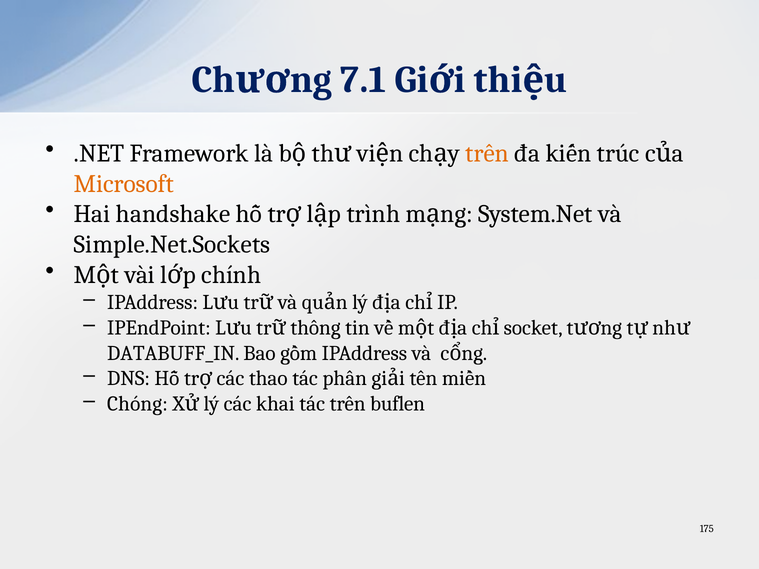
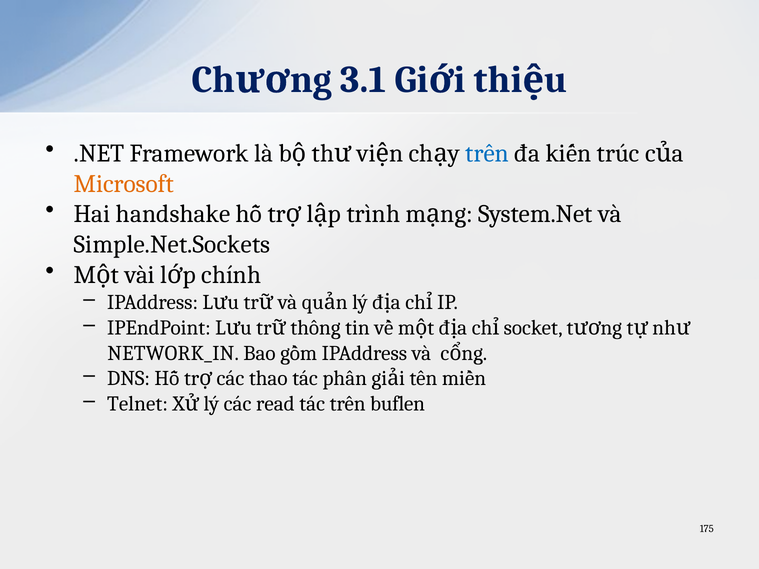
7.1: 7.1 -> 3.1 (363, 80)
trên colour: orange -> blue (487, 154)
DATABUFF_IN: DATABUFF_IN -> NETWORK_IN (173, 353)
Chóng: Chóng -> Telnet (138, 404)
khai: khai -> read (275, 404)
